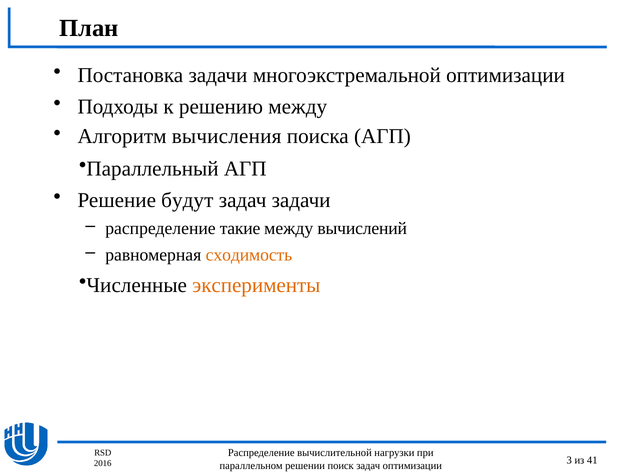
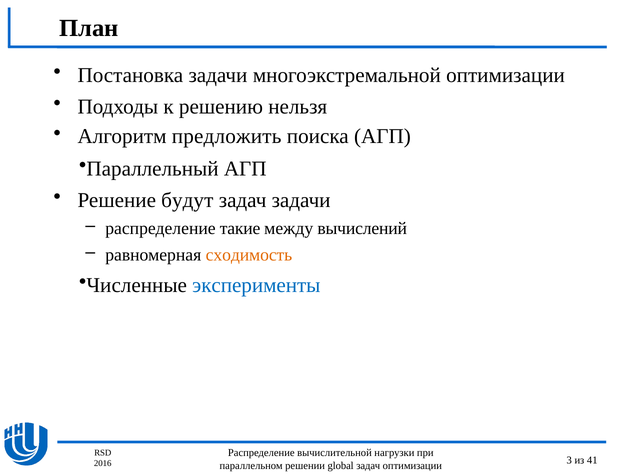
решению между: между -> нельзя (298, 107)
вычисления: вычисления -> предложить (227, 137)
эксперименты colour: orange -> blue (256, 285)
поиск: поиск -> global (341, 466)
